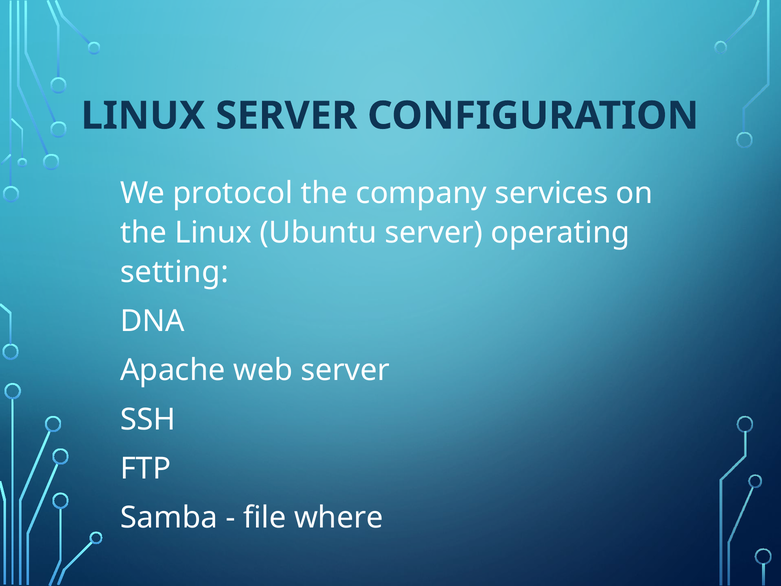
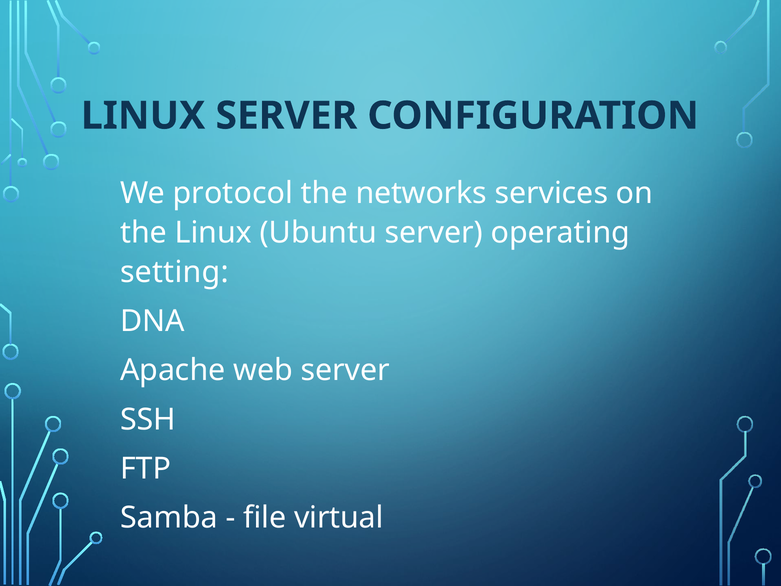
company: company -> networks (421, 193)
where: where -> virtual (339, 518)
